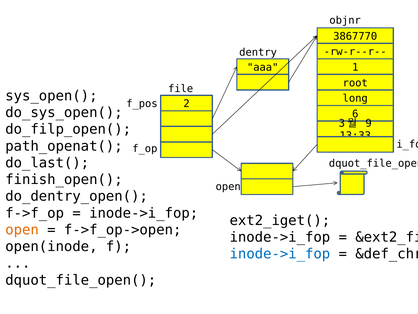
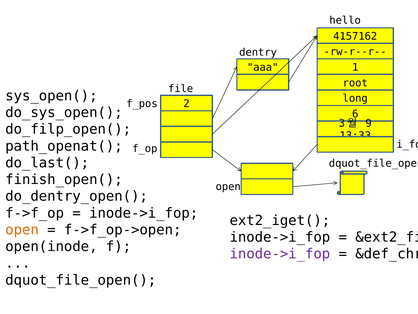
objnr: objnr -> hello (345, 20)
3867770: 3867770 -> 4157162 (355, 36)
inode->i_fop colour: blue -> purple (280, 254)
